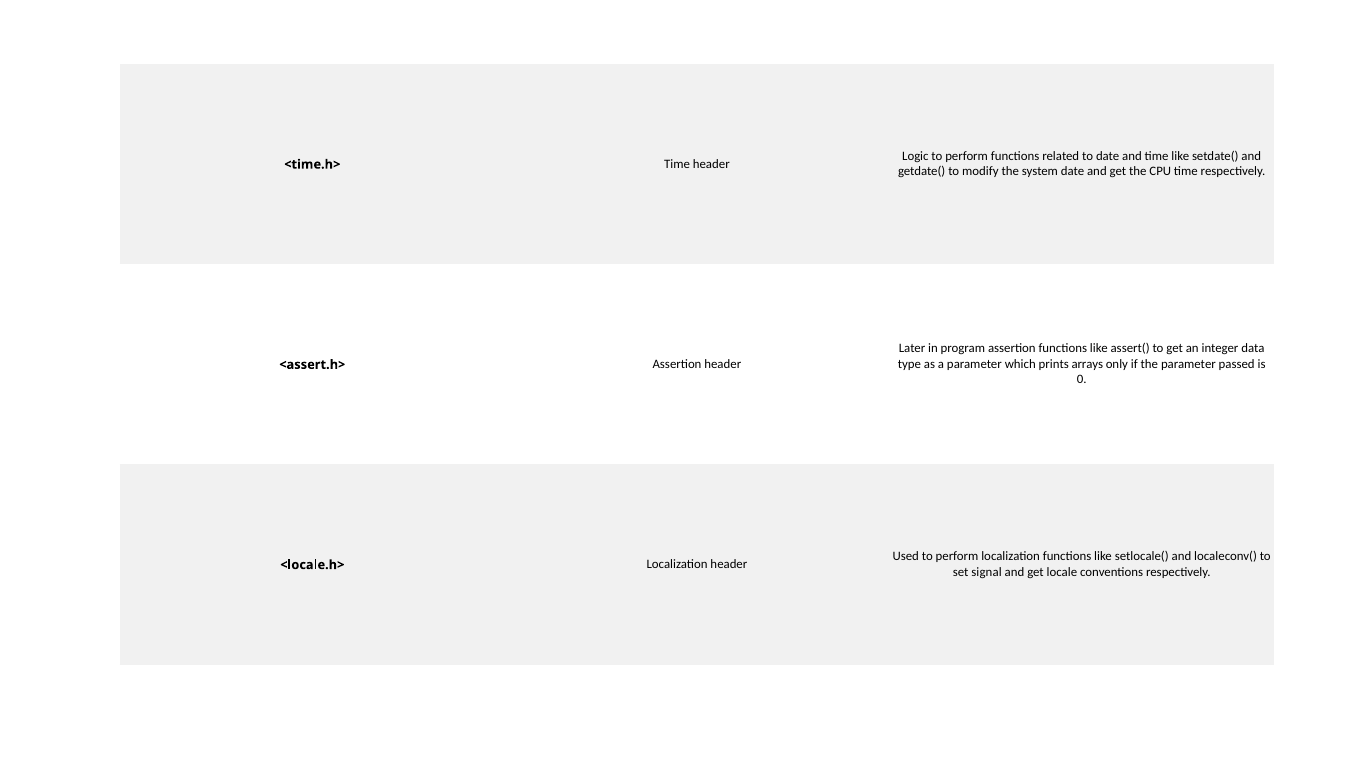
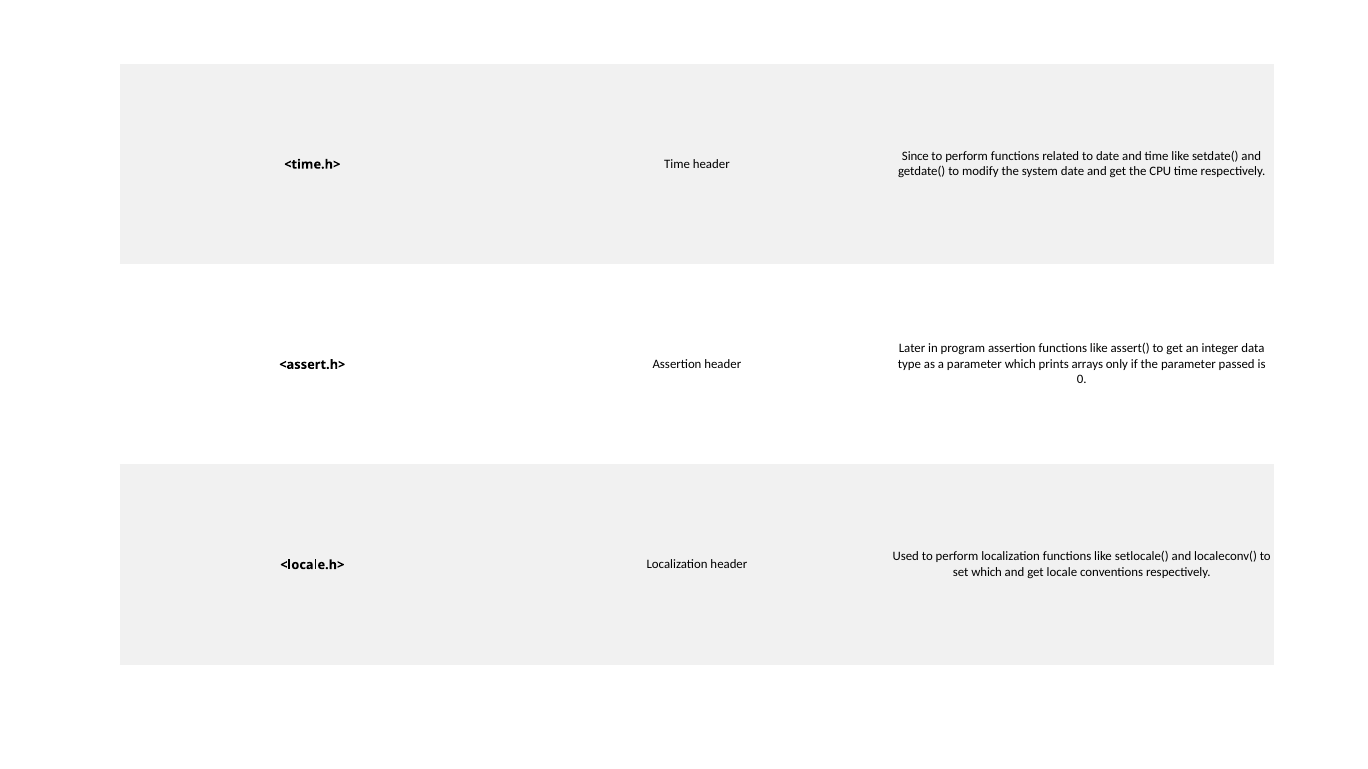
Logic: Logic -> Since (915, 156)
set signal: signal -> which (987, 572)
